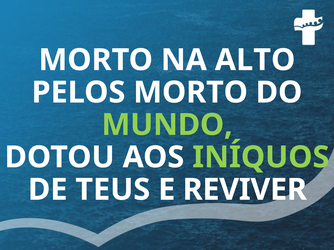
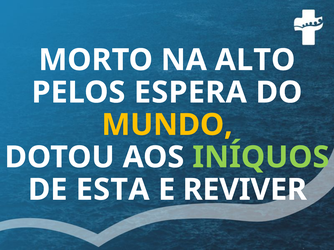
PELOS MORTO: MORTO -> ESPERA (190, 93)
MUNDO colour: light green -> yellow (167, 125)
TEUS: TEUS -> ESTA (113, 190)
